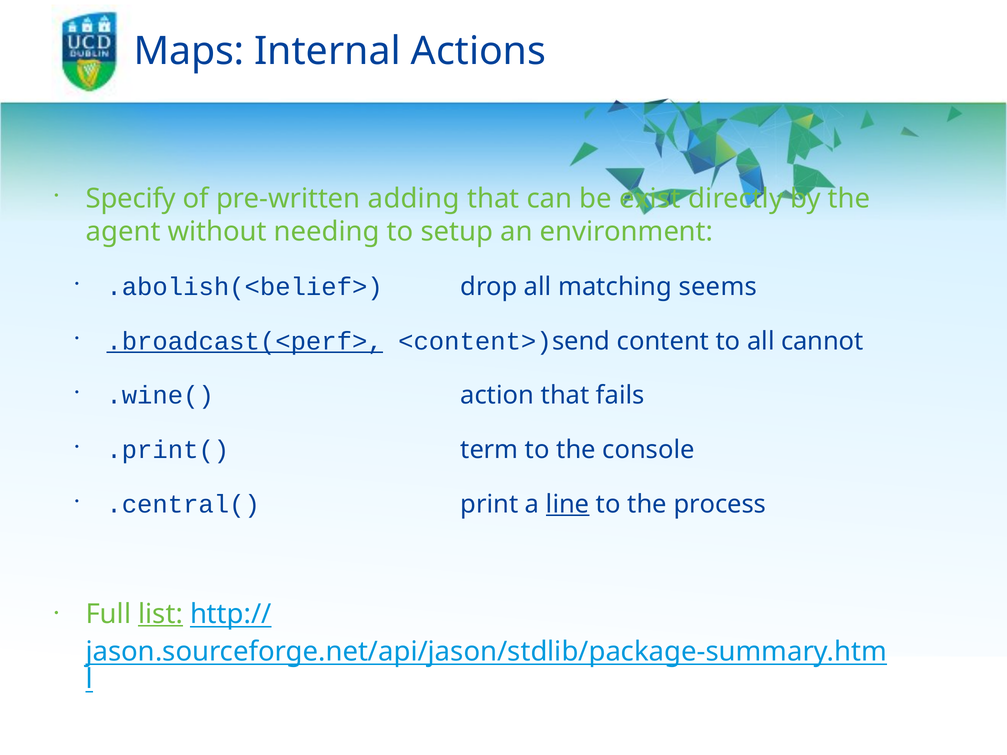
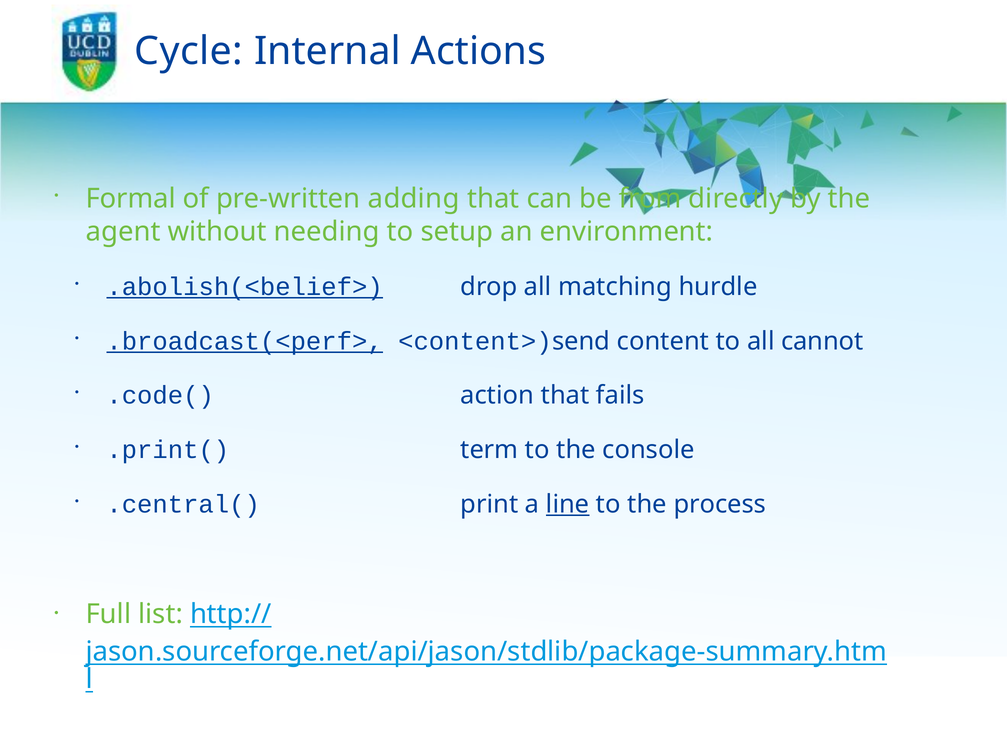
Maps: Maps -> Cycle (189, 51)
Specify: Specify -> Formal (131, 199)
exist: exist -> from (650, 199)
.abolish(<belief> underline: none -> present (245, 287)
seems: seems -> hurdle (718, 287)
.wine(: .wine( -> .code( (160, 396)
list underline: present -> none (161, 614)
